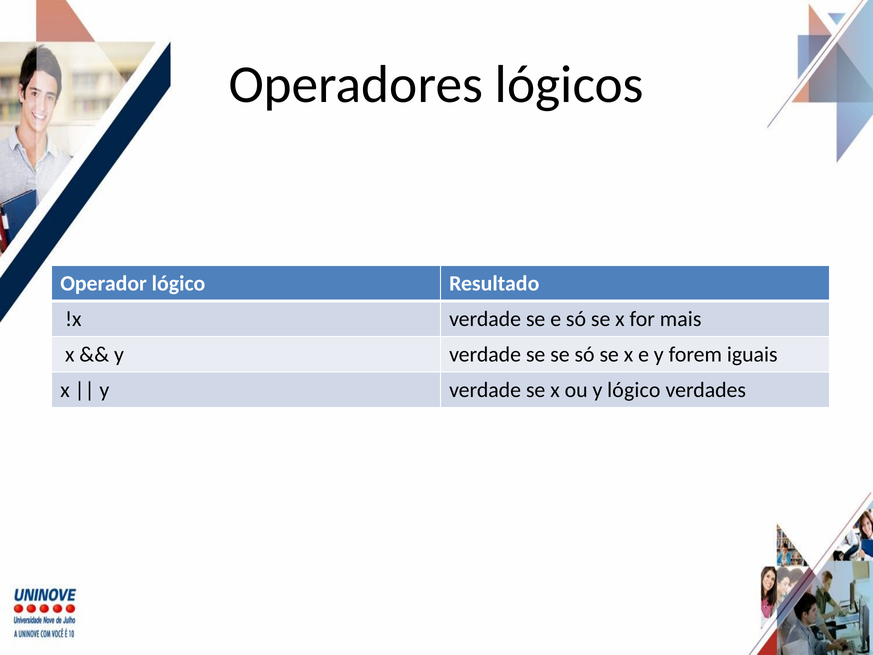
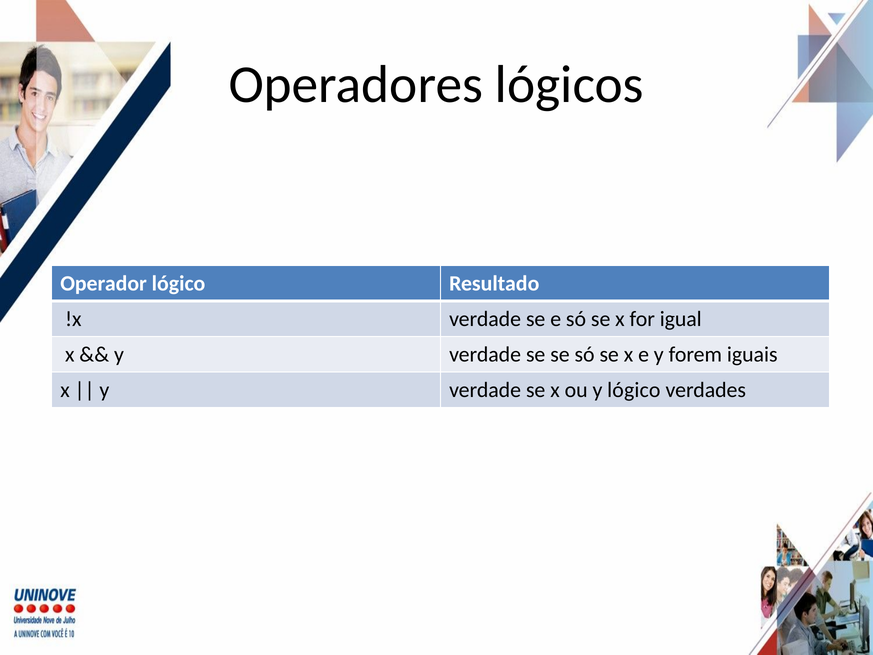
mais: mais -> igual (681, 319)
